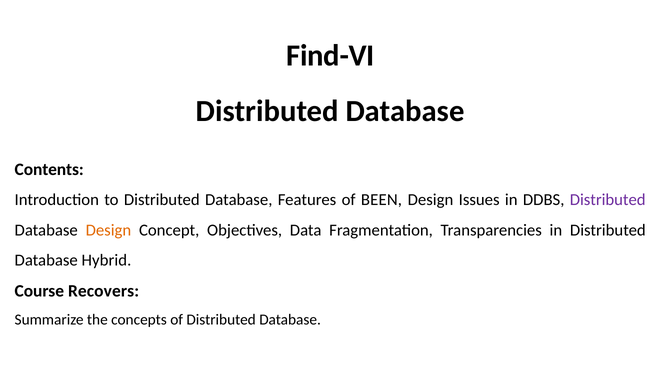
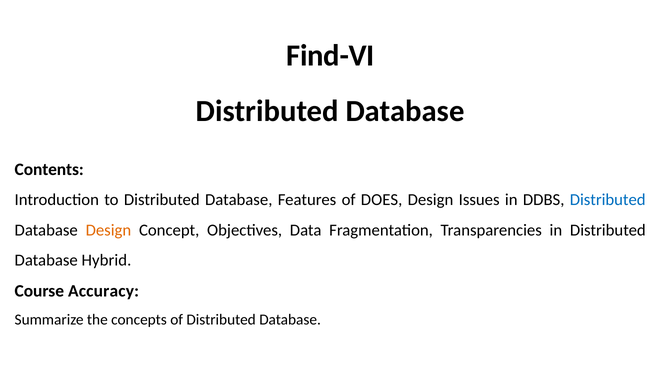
BEEN: BEEN -> DOES (382, 200)
Distributed colour: purple -> blue (608, 200)
Recovers: Recovers -> Accuracy (104, 291)
